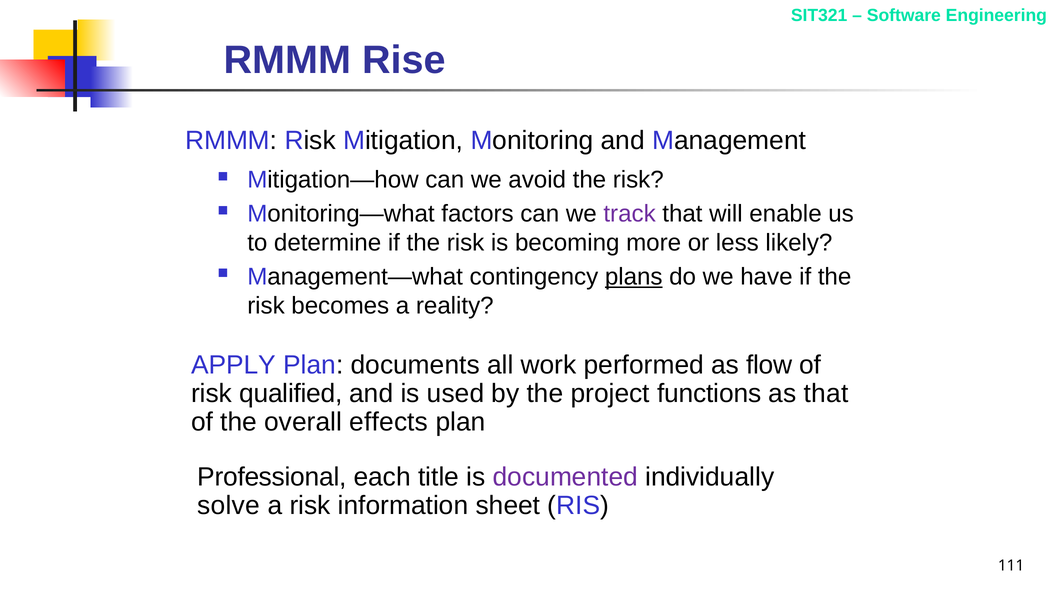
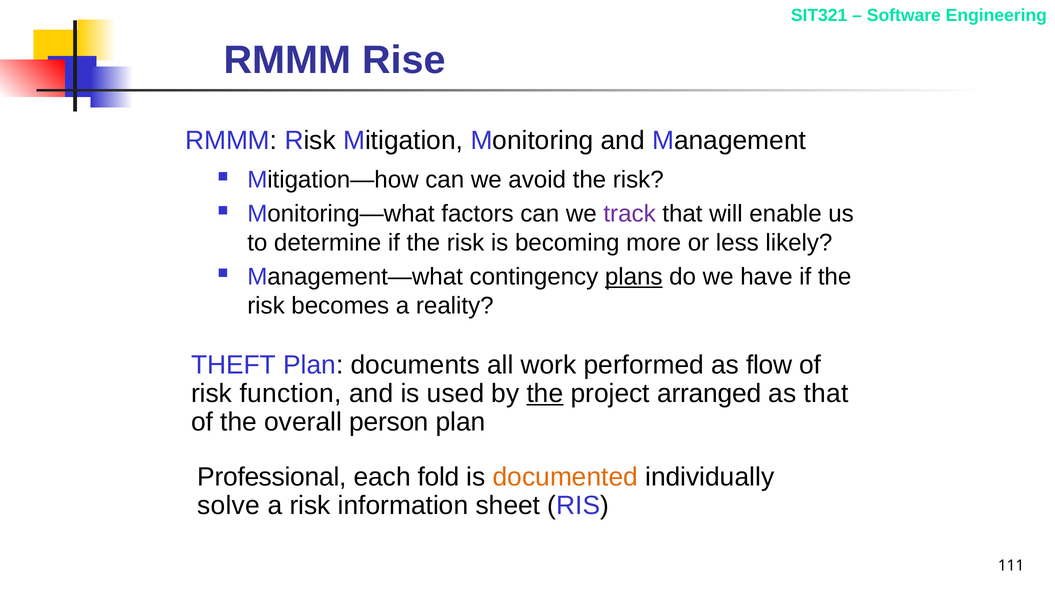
APPLY: APPLY -> THEFT (233, 365)
qualified: qualified -> function (291, 393)
the underline: none -> present (545, 393)
functions: functions -> arranged (709, 393)
effects: effects -> person (389, 422)
title: title -> fold (439, 477)
documented colour: purple -> orange (565, 477)
